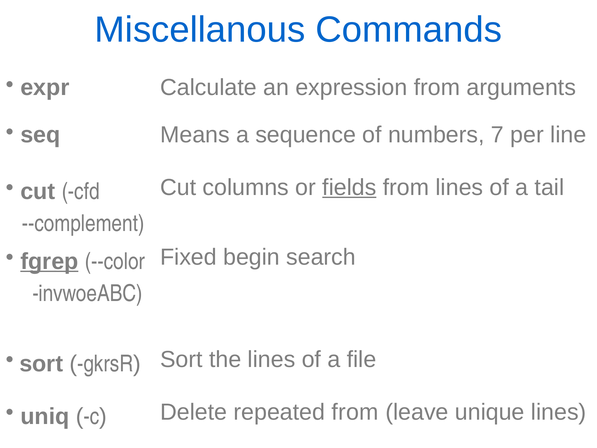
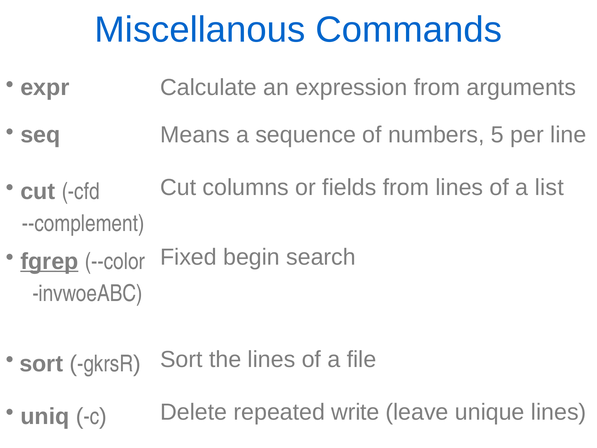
7: 7 -> 5 (497, 135)
fields underline: present -> none (349, 187)
tail: tail -> list (549, 187)
repeated from: from -> write (355, 412)
